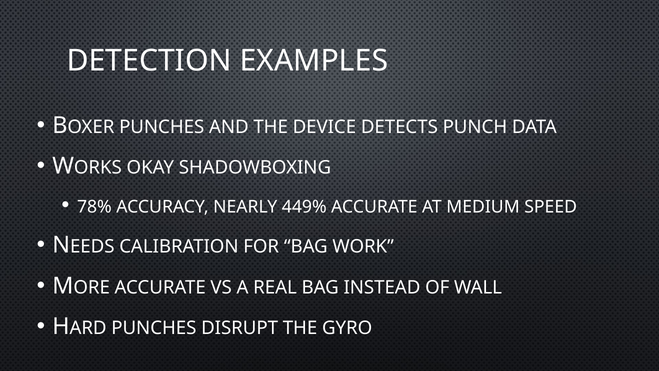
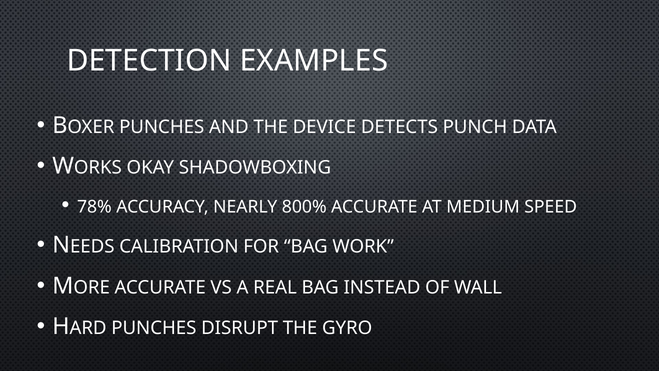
449%: 449% -> 800% (304, 207)
